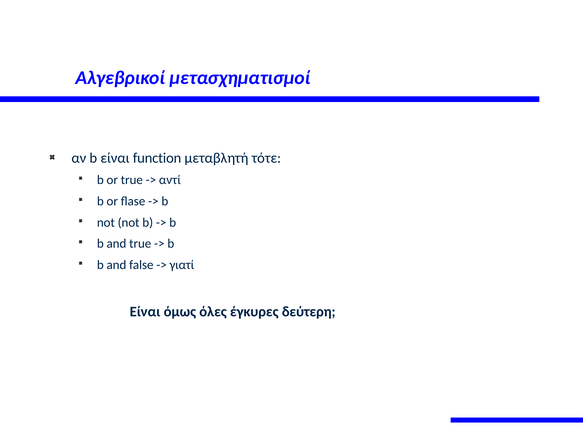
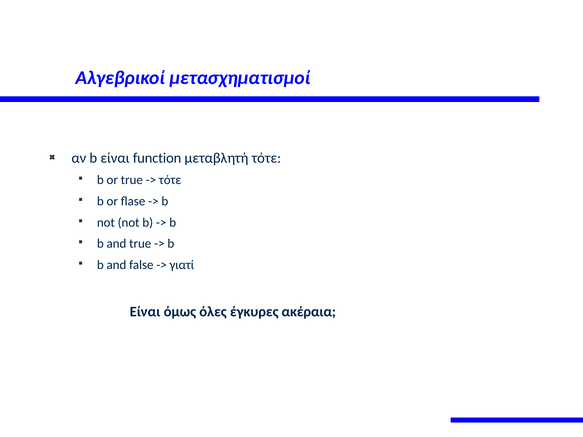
αντί: αντί -> τότε (170, 180)
δεύτερη: δεύτερη -> ακέραια (309, 312)
